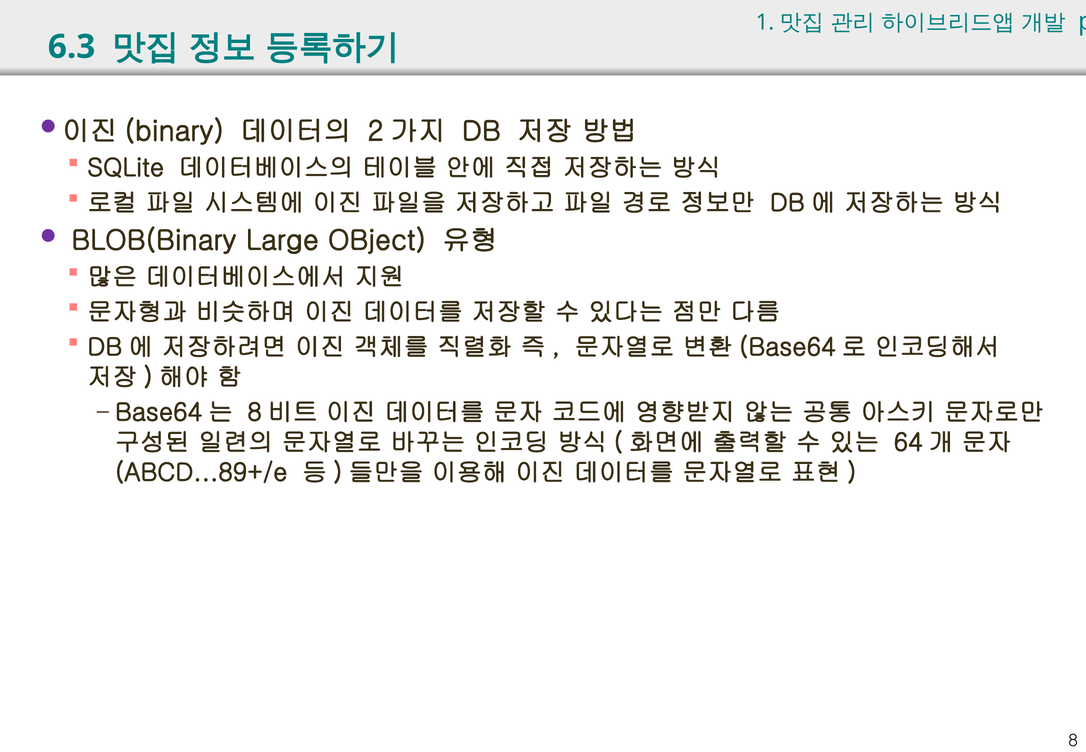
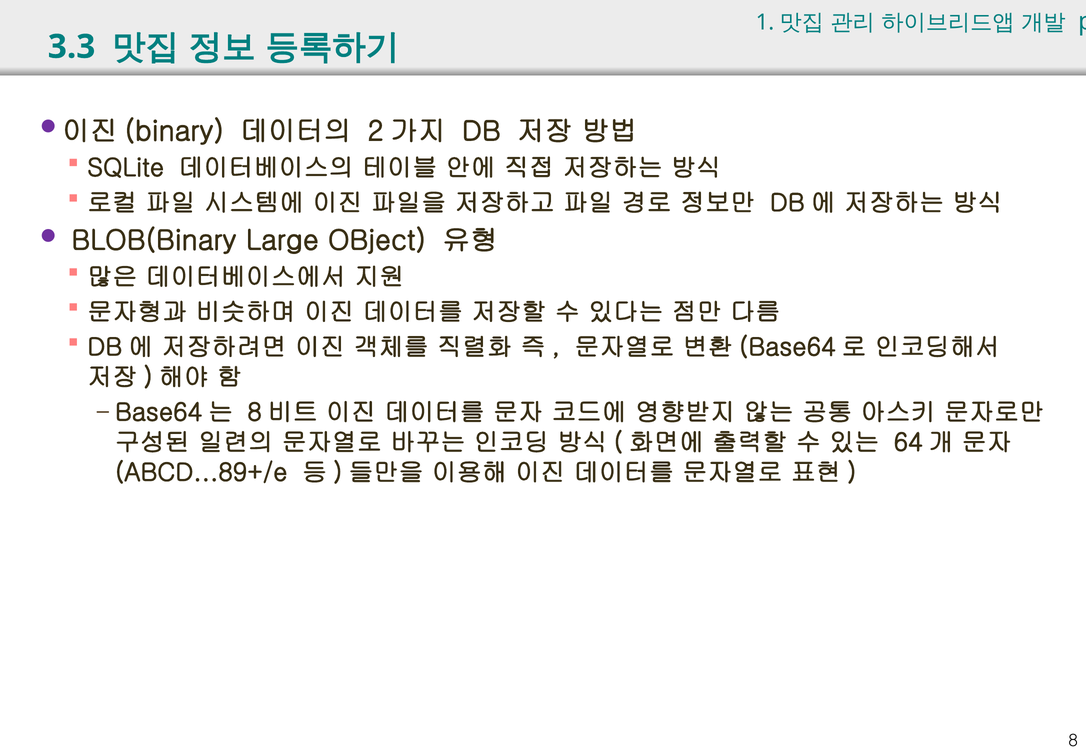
6.3: 6.3 -> 3.3 (72, 47)
